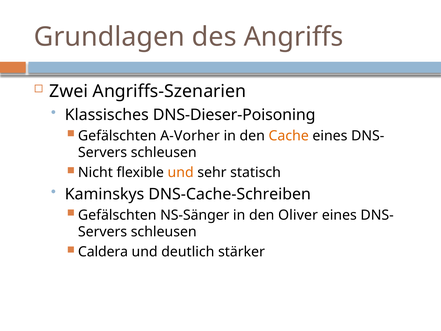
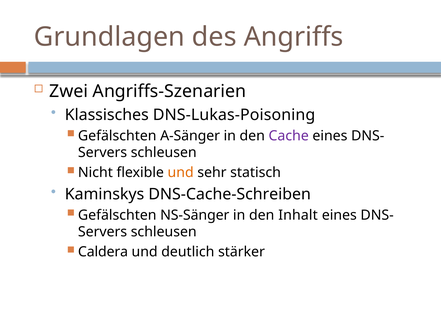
DNS-Dieser-Poisoning: DNS-Dieser-Poisoning -> DNS-Lukas-Poisoning (234, 115)
A-Vorher: A-Vorher -> A-Sänger (190, 136)
Cache colour: orange -> purple (289, 136)
Oliver: Oliver -> Inhalt (298, 215)
